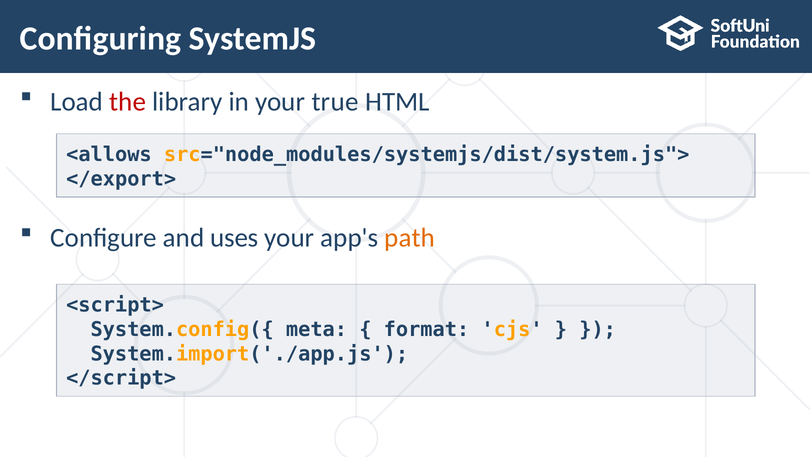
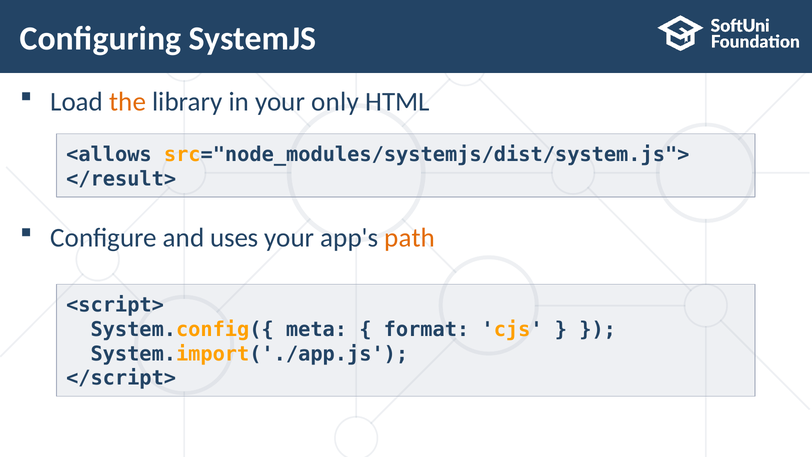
the colour: red -> orange (128, 102)
true: true -> only (335, 102)
</export>: </export> -> </result> (121, 179)
